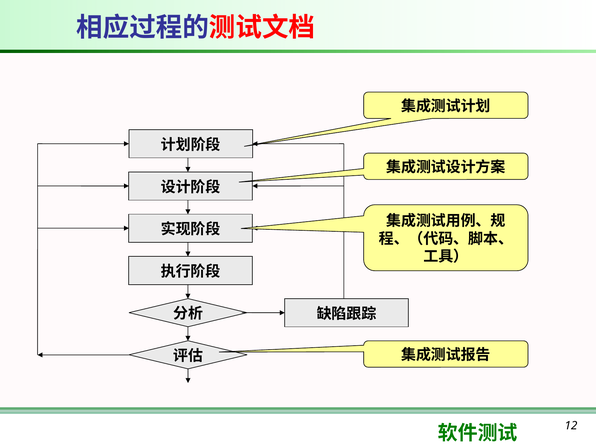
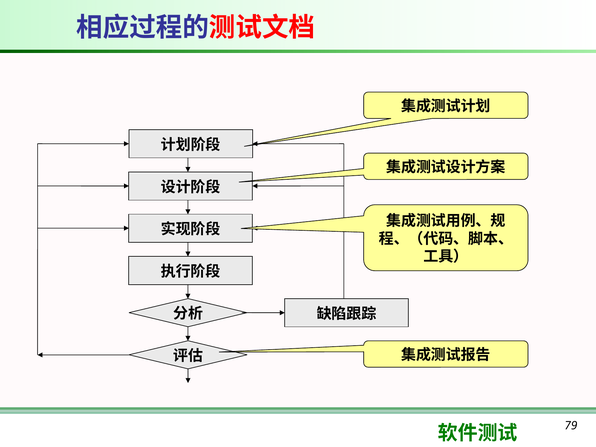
12: 12 -> 79 (571, 426)
